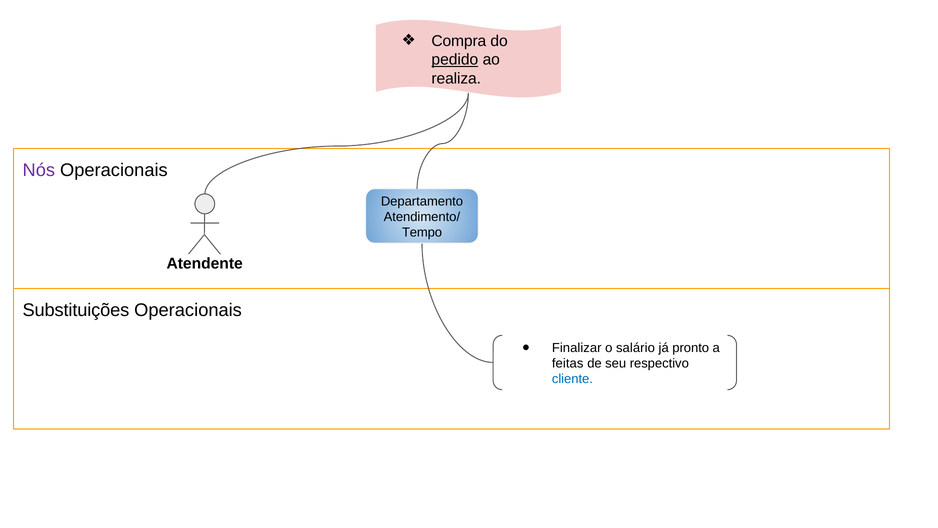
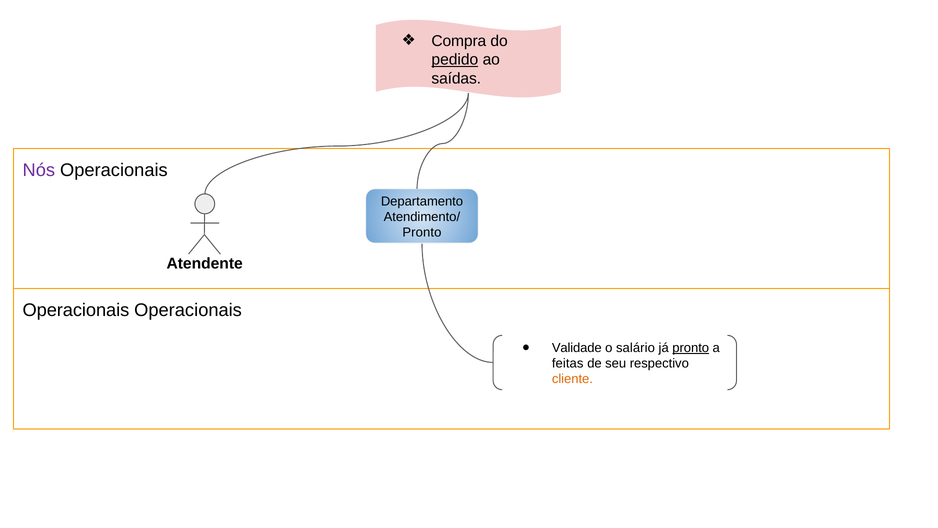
realiza: realiza -> saídas (456, 78)
Tempo: Tempo -> Pronto (422, 232)
Substituições: Substituições -> Operacionais (76, 310)
Finalizar: Finalizar -> Validade (577, 348)
pronto underline: none -> present (691, 348)
cliente colour: blue -> orange (572, 379)
